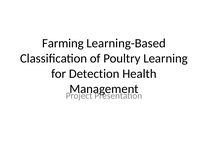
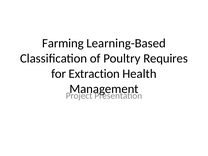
Learning: Learning -> Requires (166, 58)
Detection: Detection -> Extraction (94, 74)
